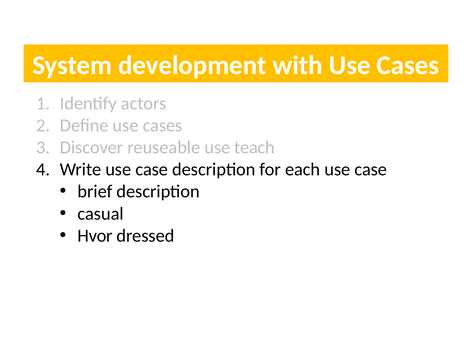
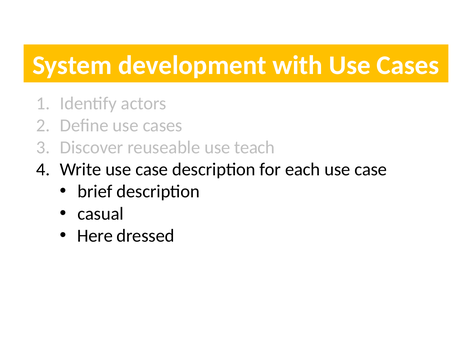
Hvor: Hvor -> Here (95, 236)
